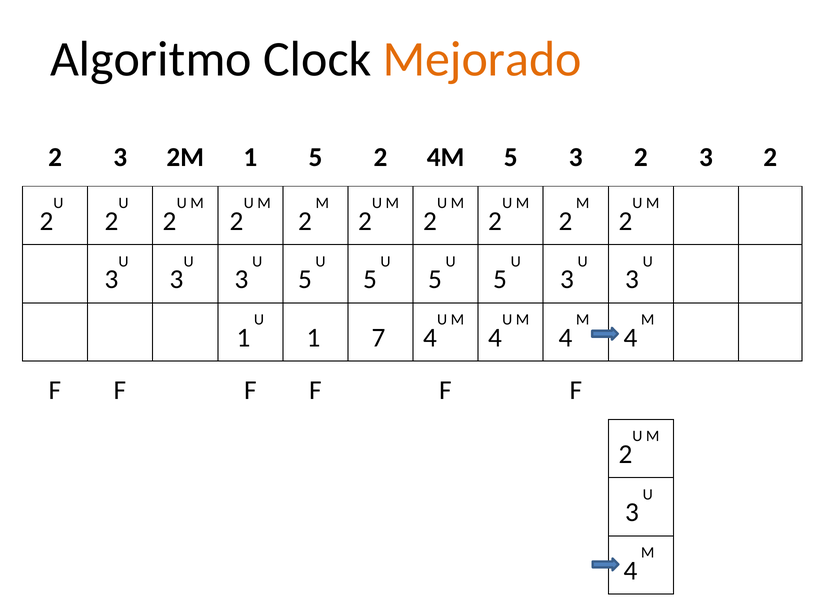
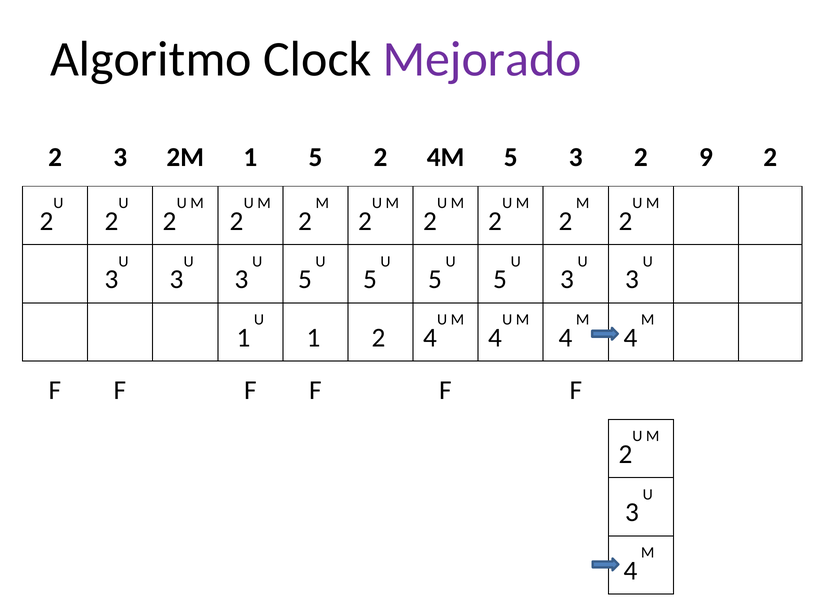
Mejorado colour: orange -> purple (482, 59)
3 2 3: 3 -> 9 (706, 157)
1 7: 7 -> 2 (379, 337)
